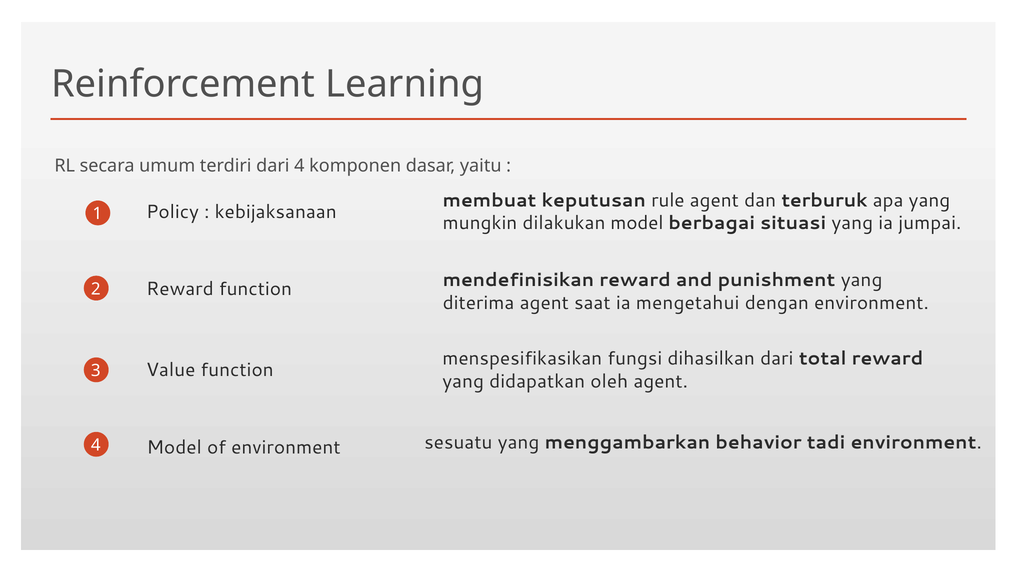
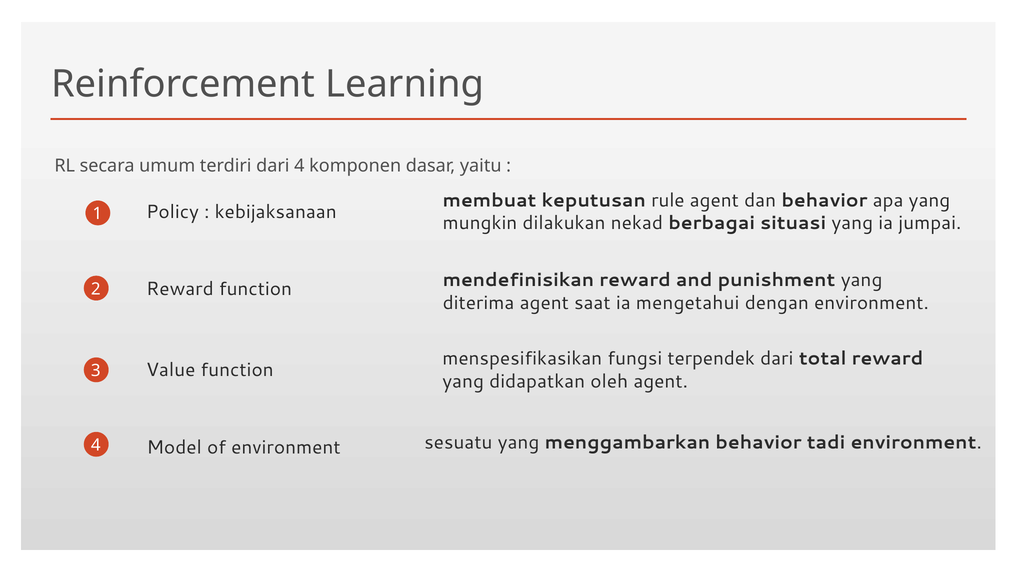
dan terburuk: terburuk -> behavior (824, 200)
dilakukan model: model -> nekad (637, 223)
dihasilkan: dihasilkan -> terpendek (711, 359)
